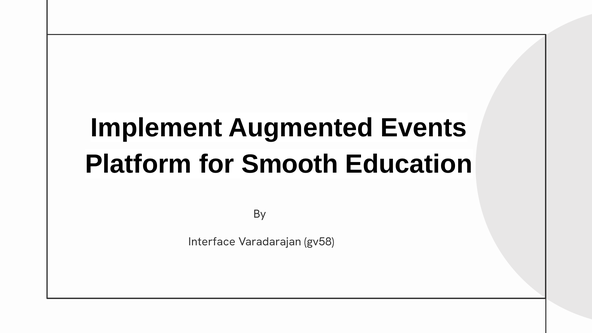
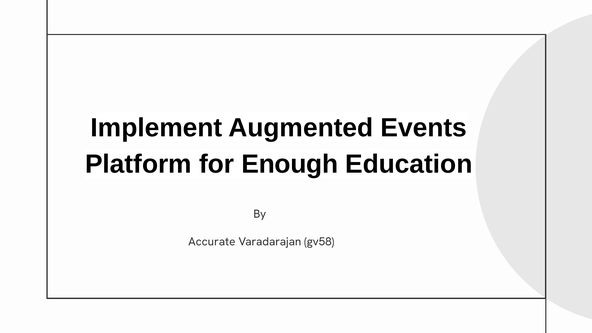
Smooth: Smooth -> Enough (290, 164)
Interface: Interface -> Accurate (212, 242)
